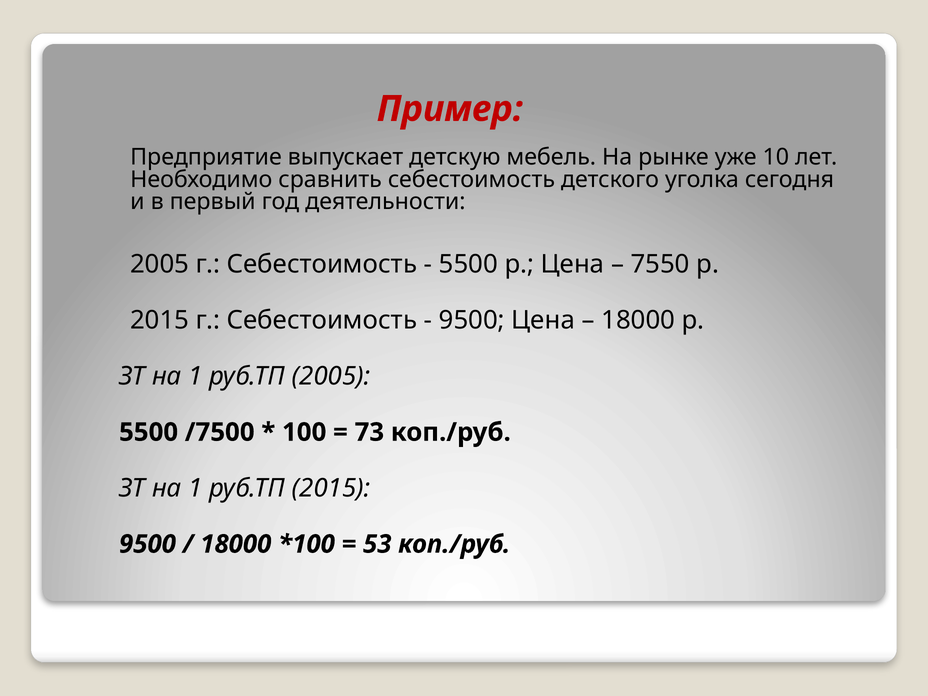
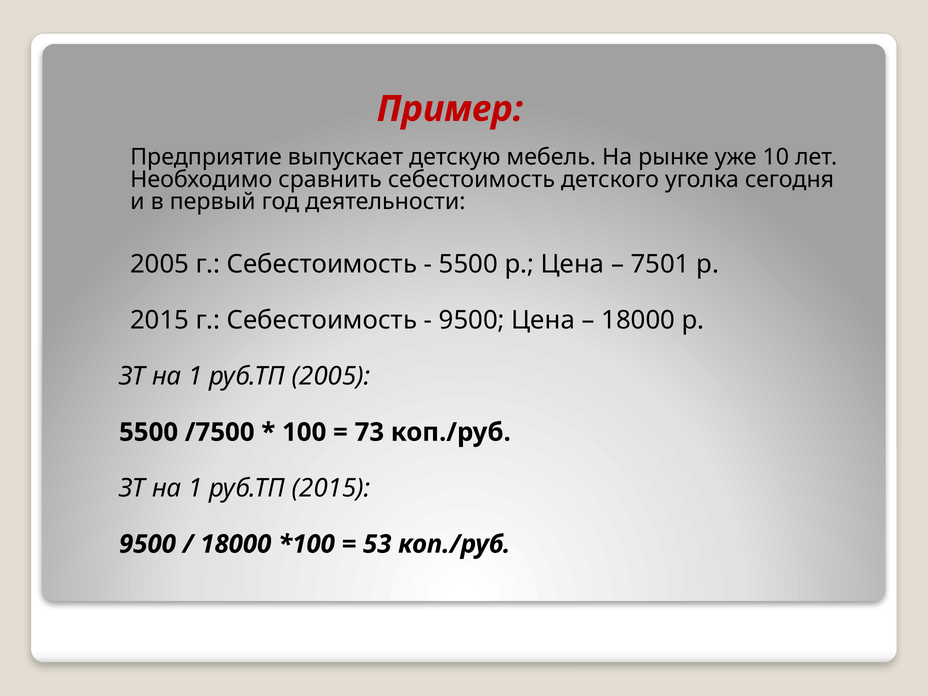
7550: 7550 -> 7501 (660, 264)
